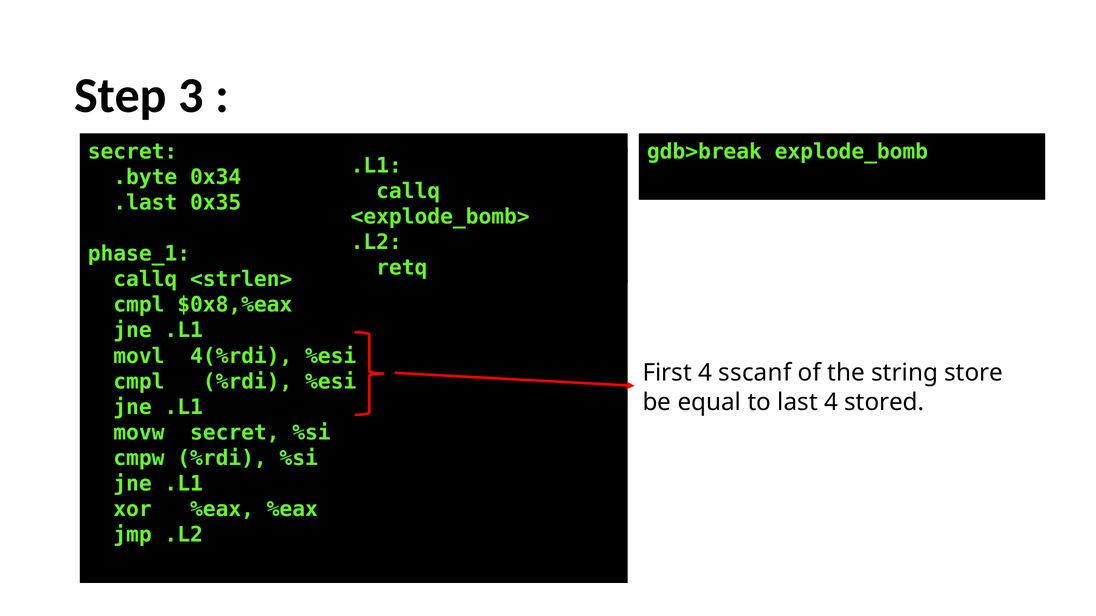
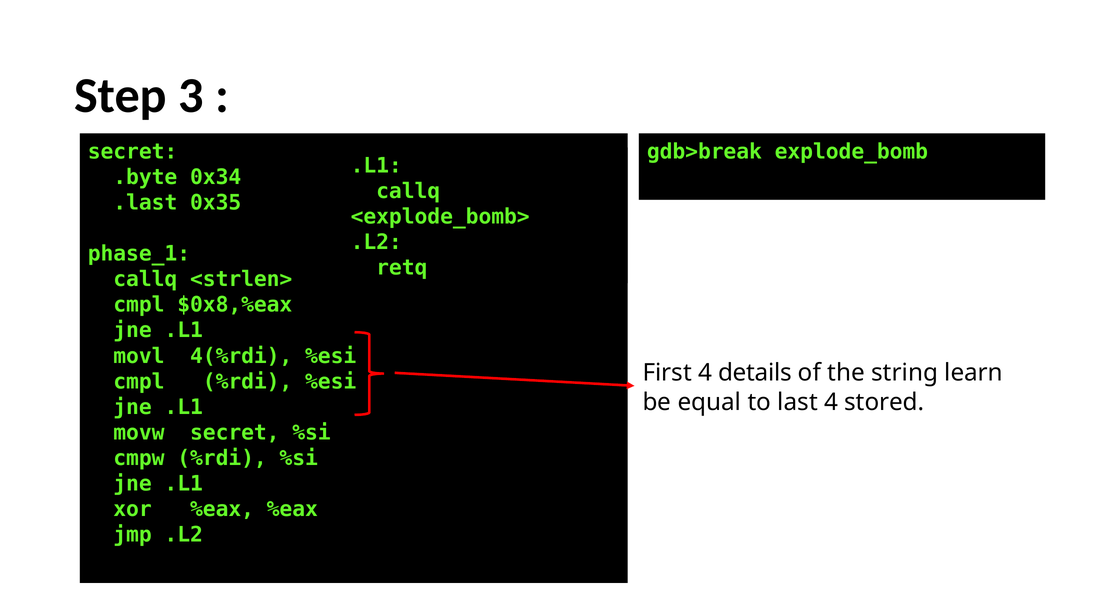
sscanf: sscanf -> details (755, 373)
store: store -> learn (974, 373)
